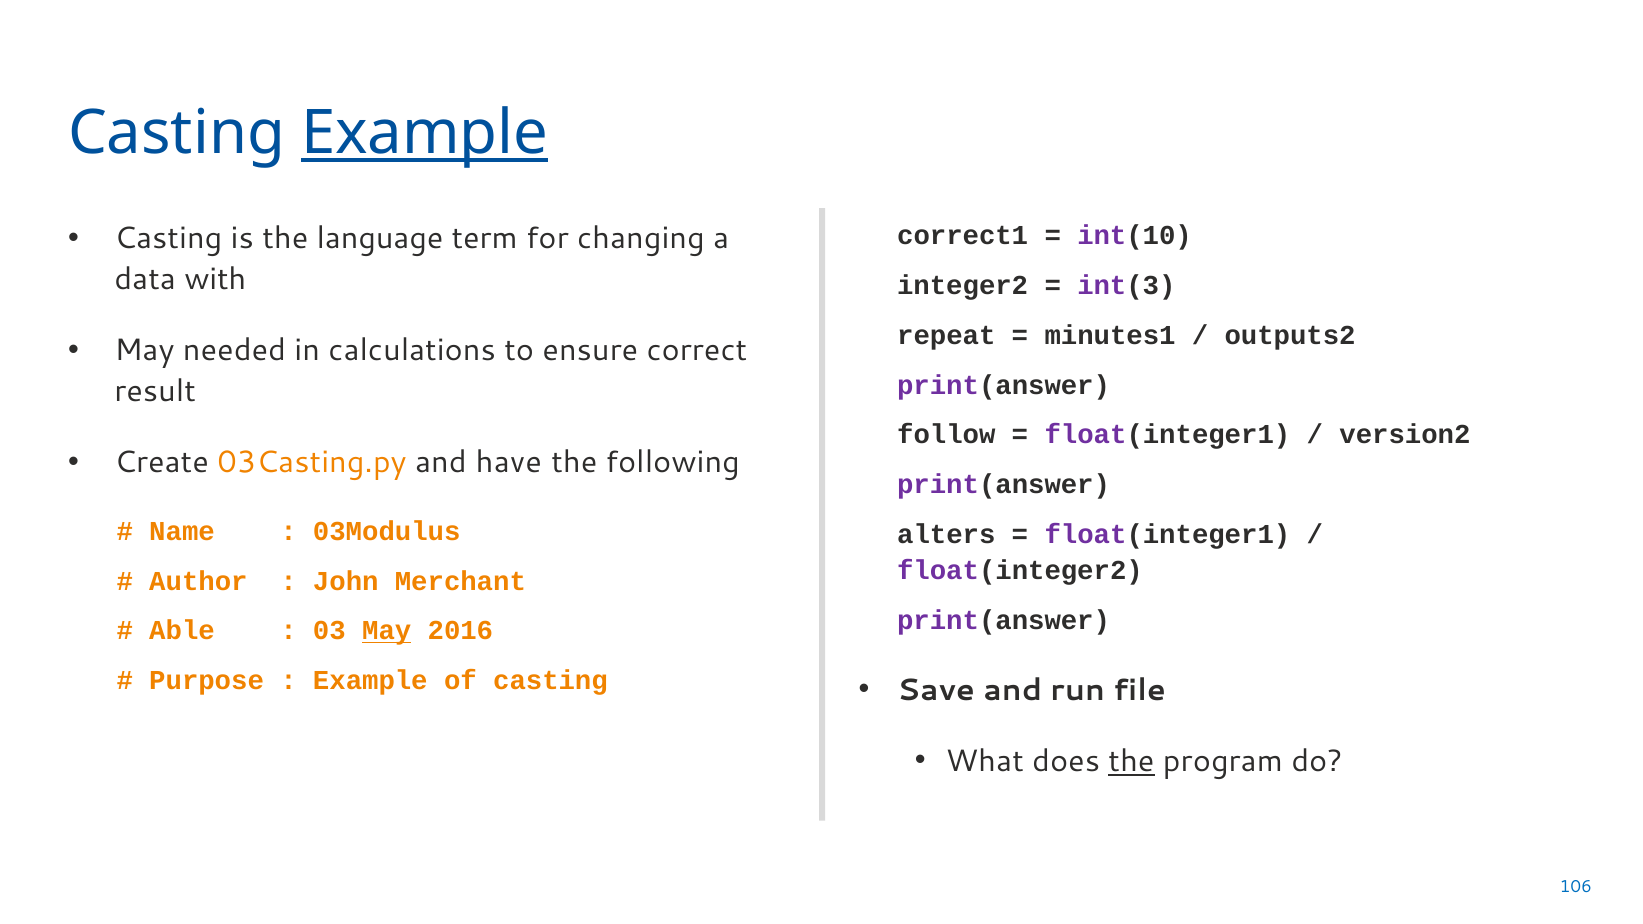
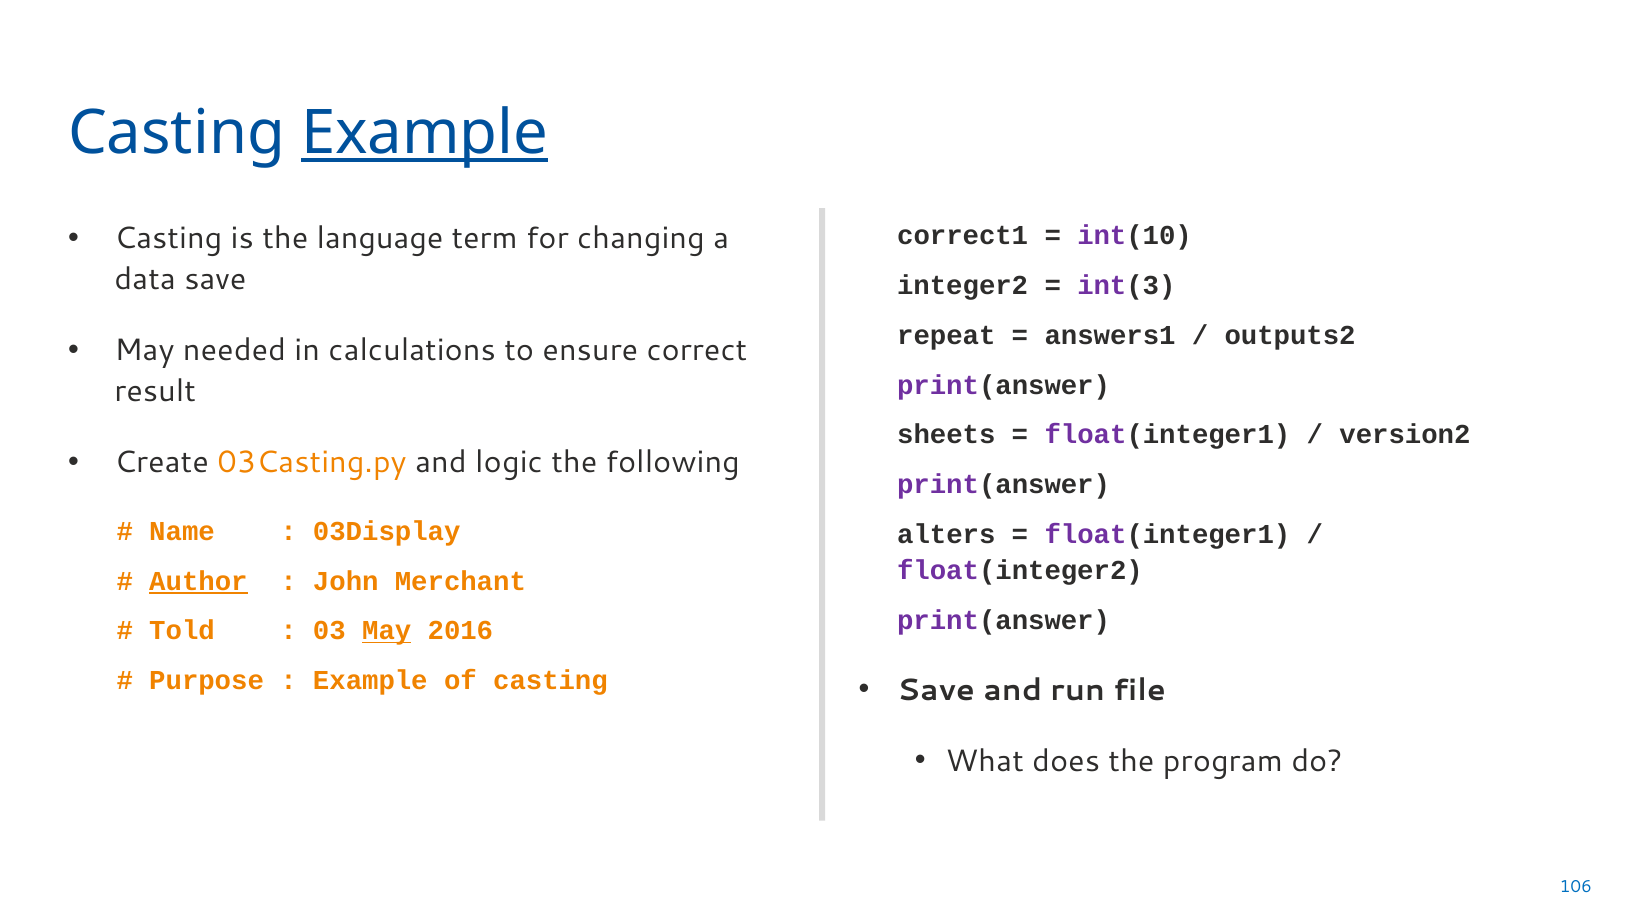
data with: with -> save (215, 279)
minutes1: minutes1 -> answers1 (1110, 335)
follow: follow -> sheets (946, 435)
have: have -> logic (509, 463)
03Modulus: 03Modulus -> 03Display (387, 532)
Author underline: none -> present (198, 581)
Able: Able -> Told (182, 631)
the underline: present -> none (1132, 762)
